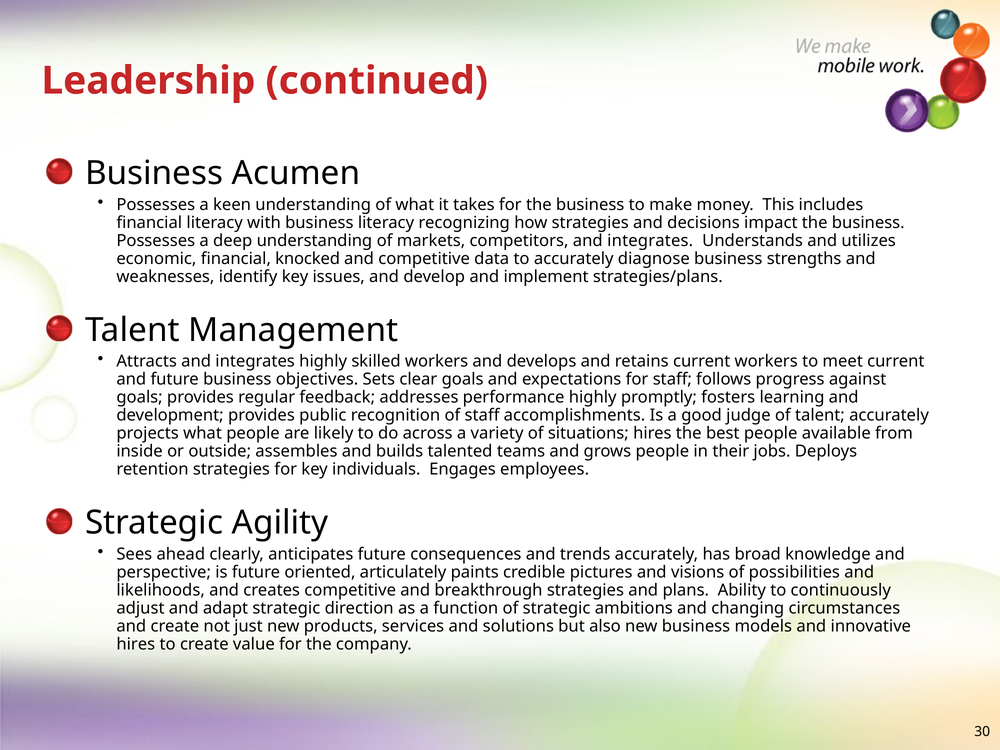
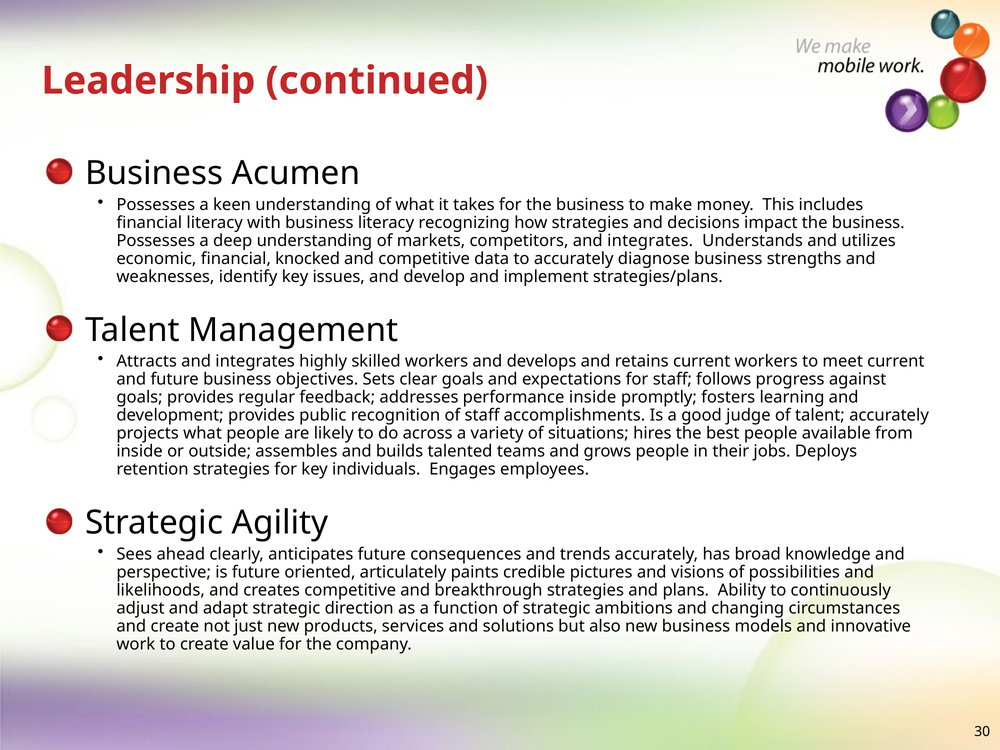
performance highly: highly -> inside (593, 397)
hires: hires -> work (136, 644)
